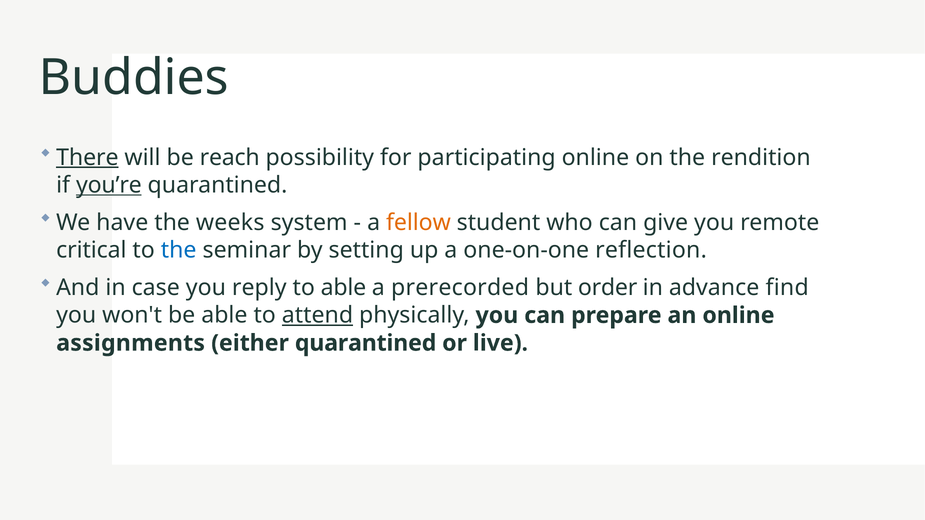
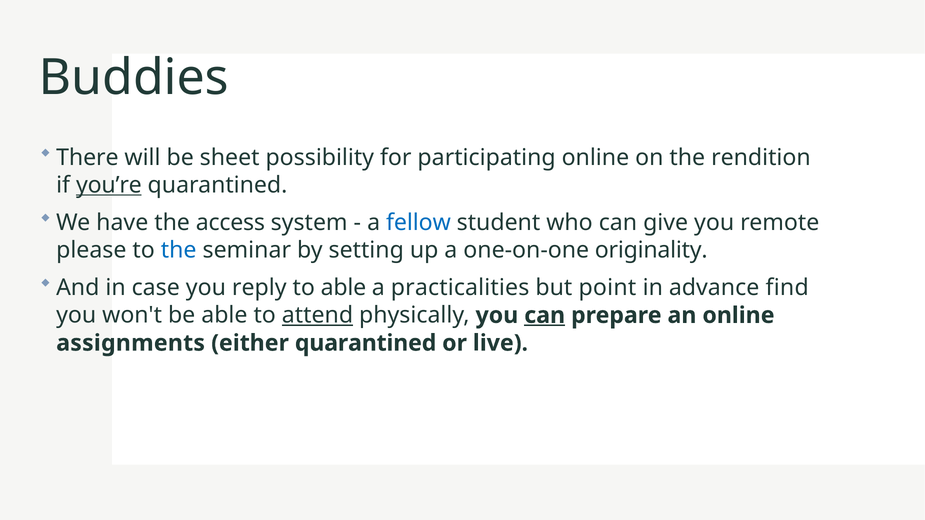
There underline: present -> none (87, 157)
reach: reach -> sheet (230, 157)
weeks: weeks -> access (230, 223)
fellow colour: orange -> blue (418, 223)
critical: critical -> please (91, 250)
reflection: reflection -> originality (651, 250)
prerecorded: prerecorded -> practicalities (460, 288)
order: order -> point (607, 288)
can underline: none -> present (545, 316)
